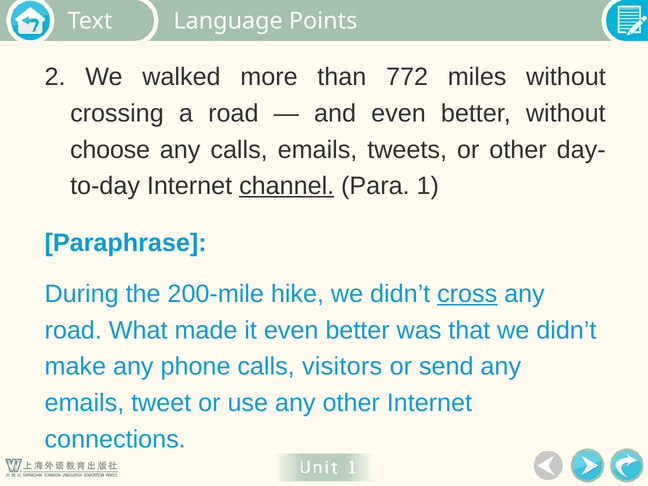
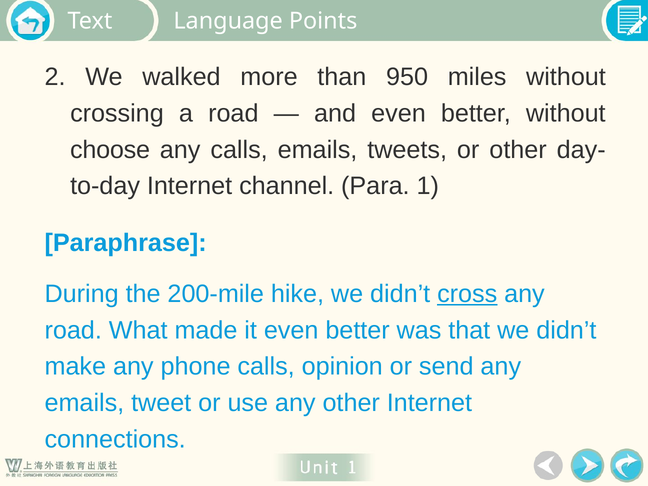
772: 772 -> 950 (407, 77)
channel underline: present -> none (287, 186)
visitors: visitors -> opinion (342, 367)
